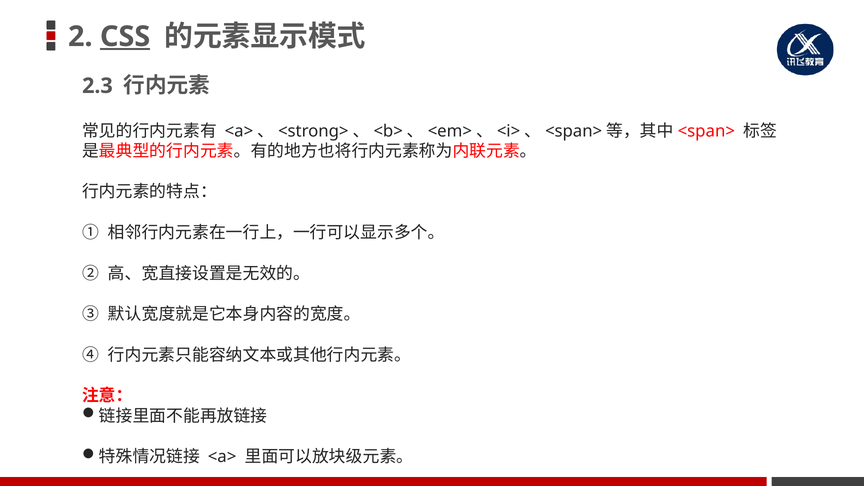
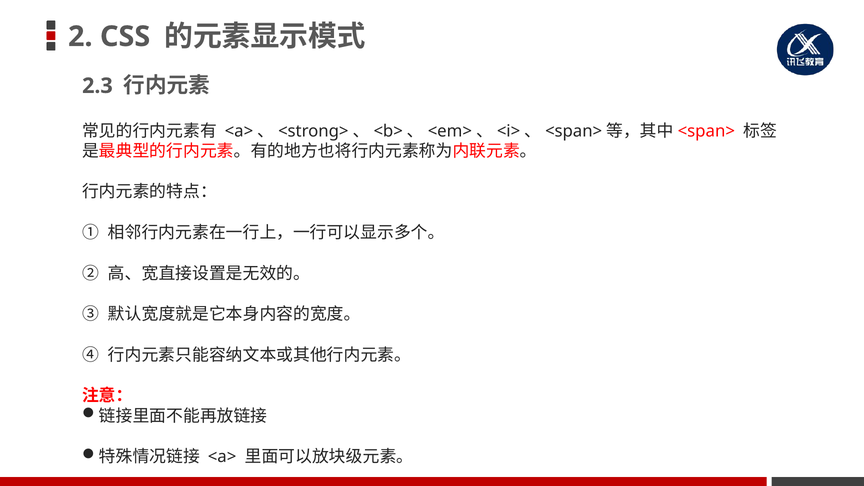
CSS underline: present -> none (125, 37)
